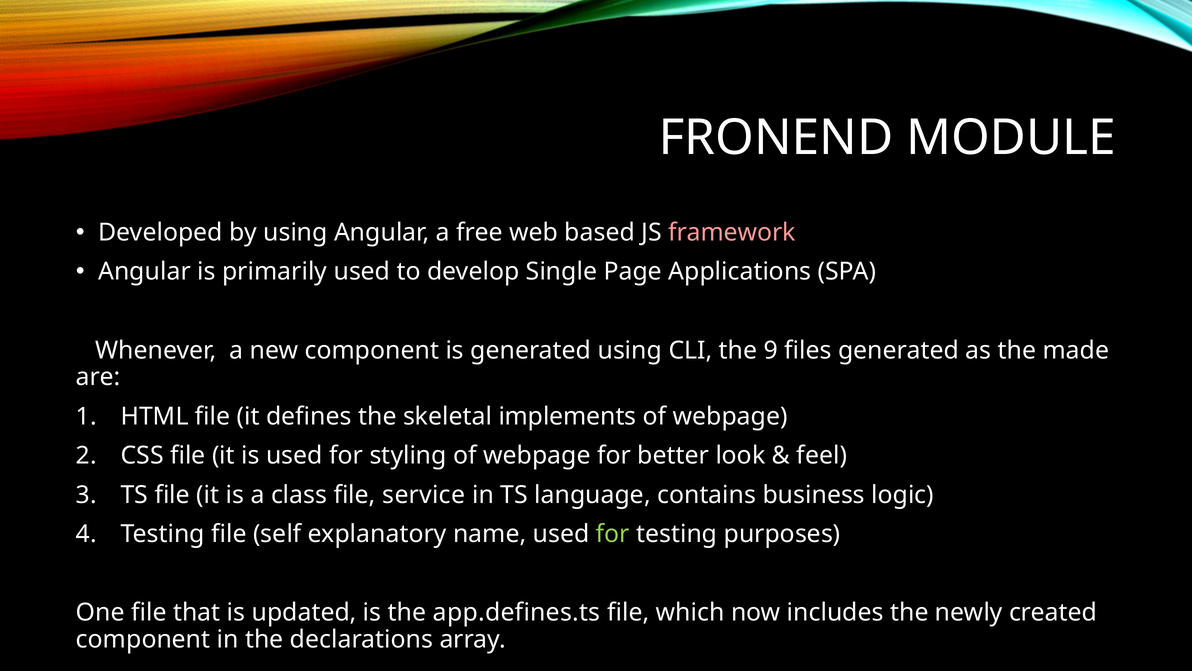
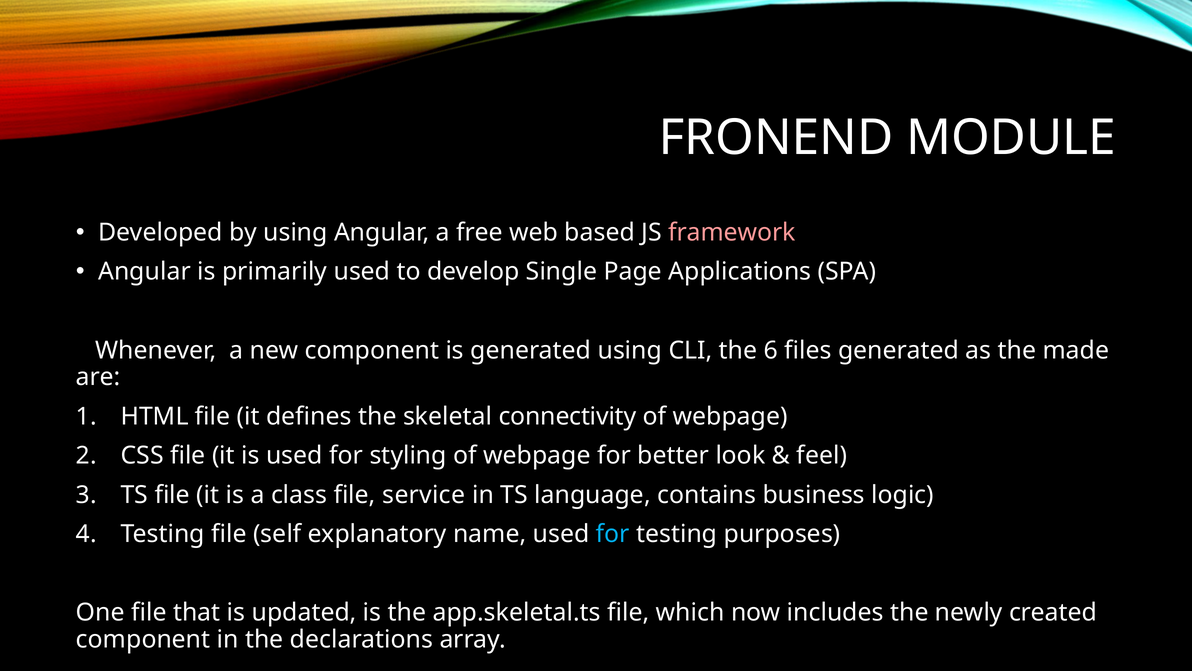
9: 9 -> 6 (771, 350)
implements: implements -> connectivity (567, 416)
for colour: light green -> light blue (613, 534)
app.defines.ts: app.defines.ts -> app.skeletal.ts (517, 612)
